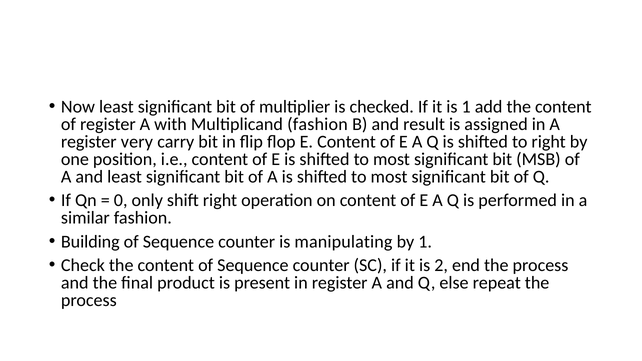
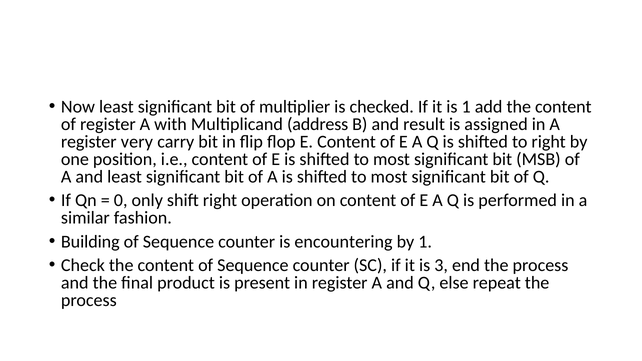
Multiplicand fashion: fashion -> address (318, 124)
manipulating: manipulating -> encountering (344, 242)
2: 2 -> 3 (441, 265)
